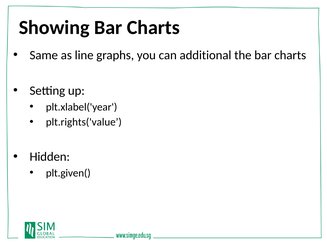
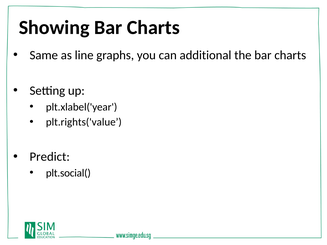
Hidden: Hidden -> Predict (50, 157)
plt.given(: plt.given( -> plt.social( (68, 173)
